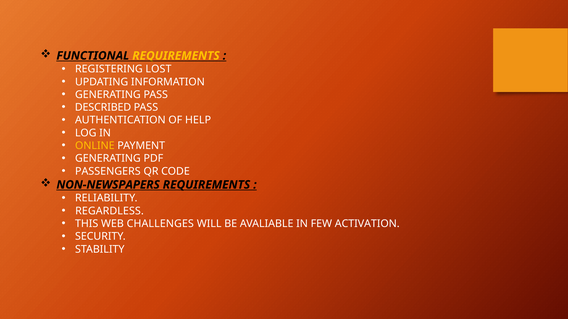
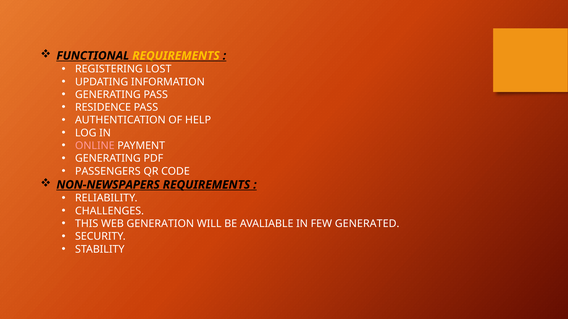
DESCRIBED: DESCRIBED -> RESIDENCE (103, 108)
ONLINE colour: yellow -> pink (95, 146)
REGARDLESS: REGARDLESS -> CHALLENGES (110, 211)
CHALLENGES: CHALLENGES -> GENERATION (160, 224)
ACTIVATION: ACTIVATION -> GENERATED (367, 224)
